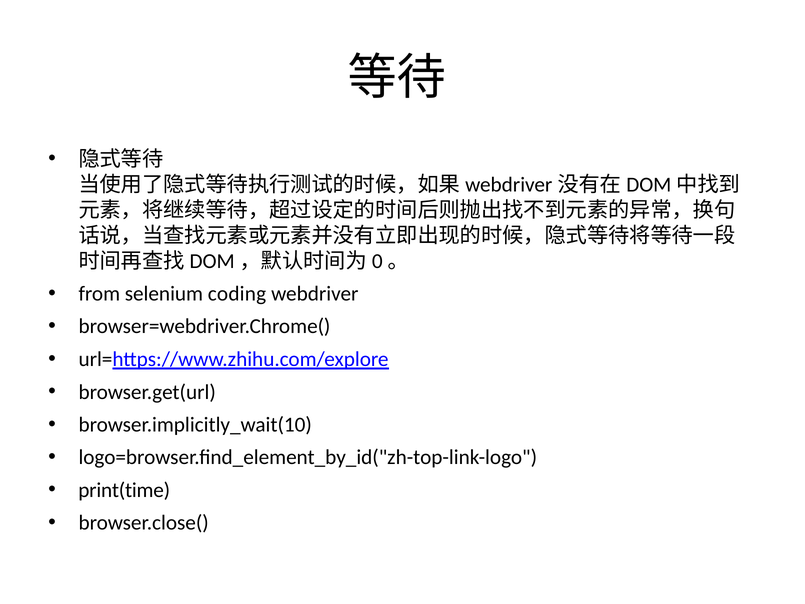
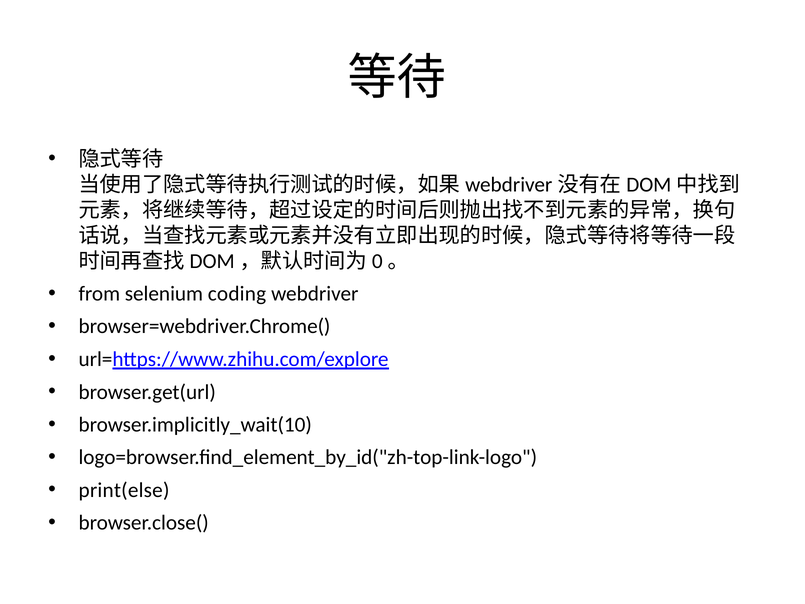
print(time: print(time -> print(else (124, 490)
